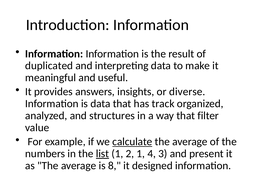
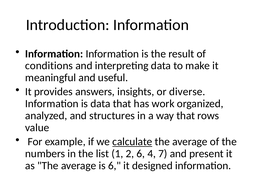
duplicated: duplicated -> conditions (49, 66)
track: track -> work (163, 104)
filter: filter -> rows (208, 116)
list underline: present -> none (102, 154)
2 1: 1 -> 6 (141, 154)
3: 3 -> 7 (163, 154)
is 8: 8 -> 6 (114, 166)
